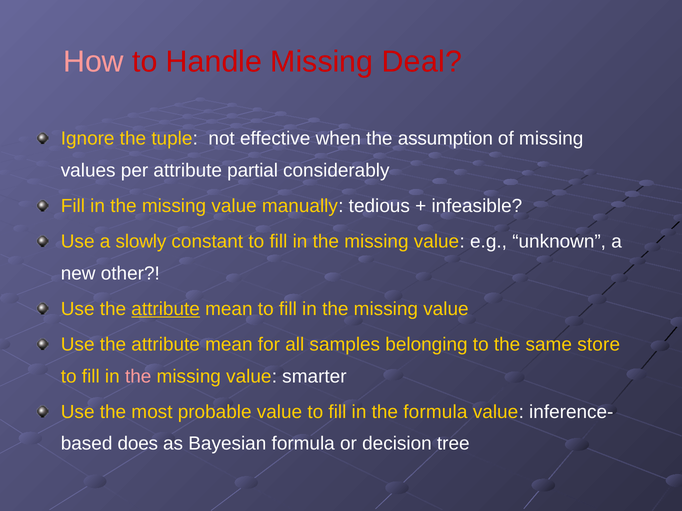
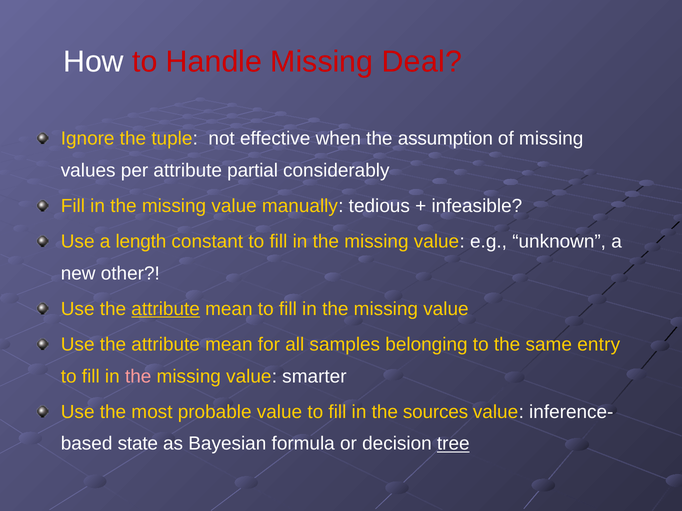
How colour: pink -> white (93, 62)
slowly: slowly -> length (141, 242)
store: store -> entry (599, 345)
the formula: formula -> sources (436, 412)
does: does -> state (138, 444)
tree underline: none -> present (453, 444)
